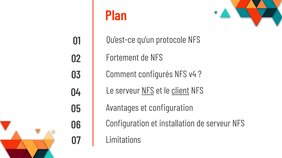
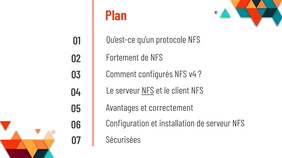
client underline: present -> none (180, 91)
et configuration: configuration -> correctement (171, 108)
Limitations: Limitations -> Sécurisées (123, 140)
